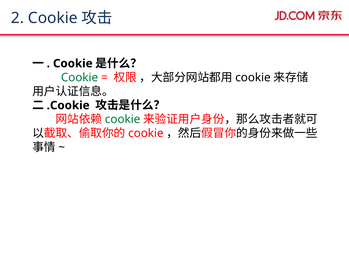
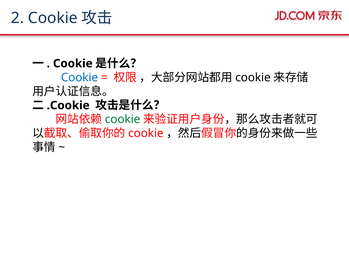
Cookie colour: green -> blue (80, 77)
